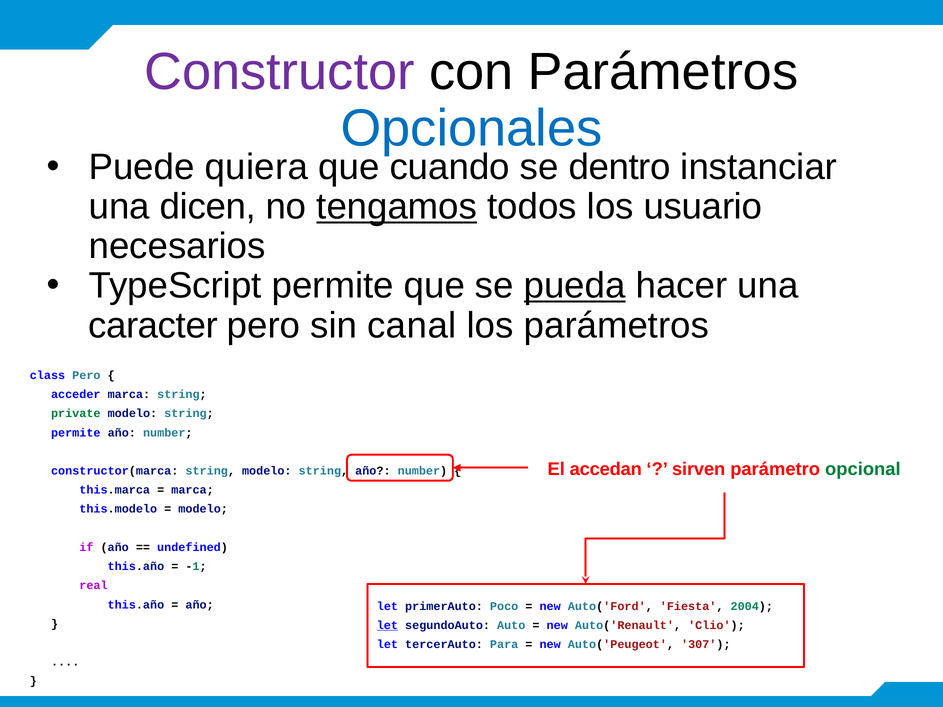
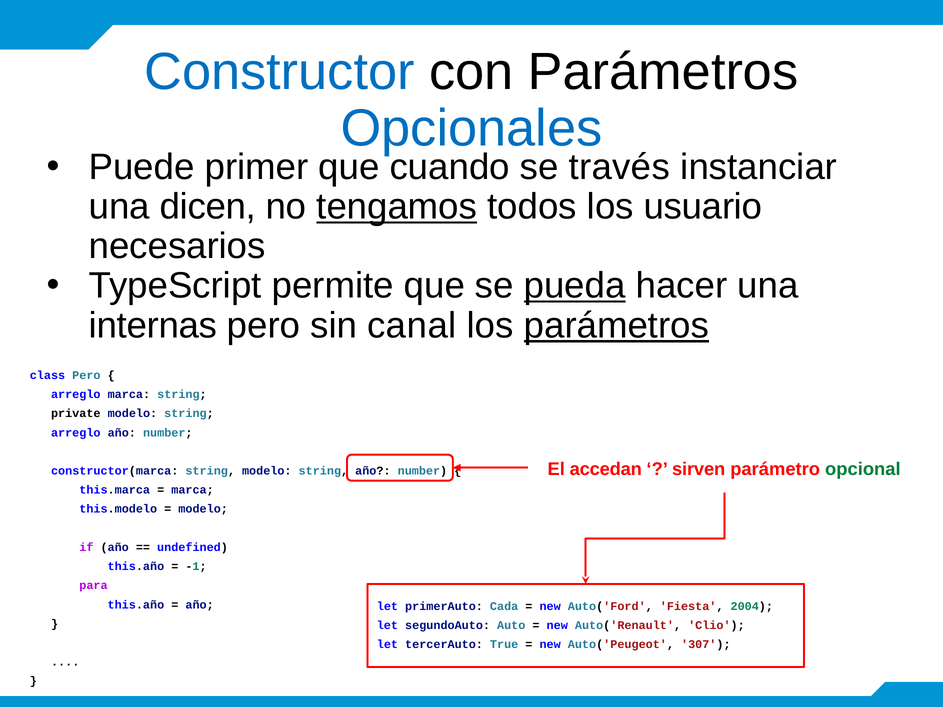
Constructor colour: purple -> blue (279, 72)
quiera: quiera -> primer (257, 167)
dentro: dentro -> través (619, 167)
caracter: caracter -> internas (153, 326)
parámetros underline: none -> present (616, 326)
acceder: acceder -> arreglo (76, 395)
private colour: green -> black (76, 414)
permite: permite -> arreglo (76, 433)
real: real -> para (93, 586)
Poco: Poco -> Cada (504, 606)
let underline: present -> none (387, 626)
Para: Para -> True (504, 645)
